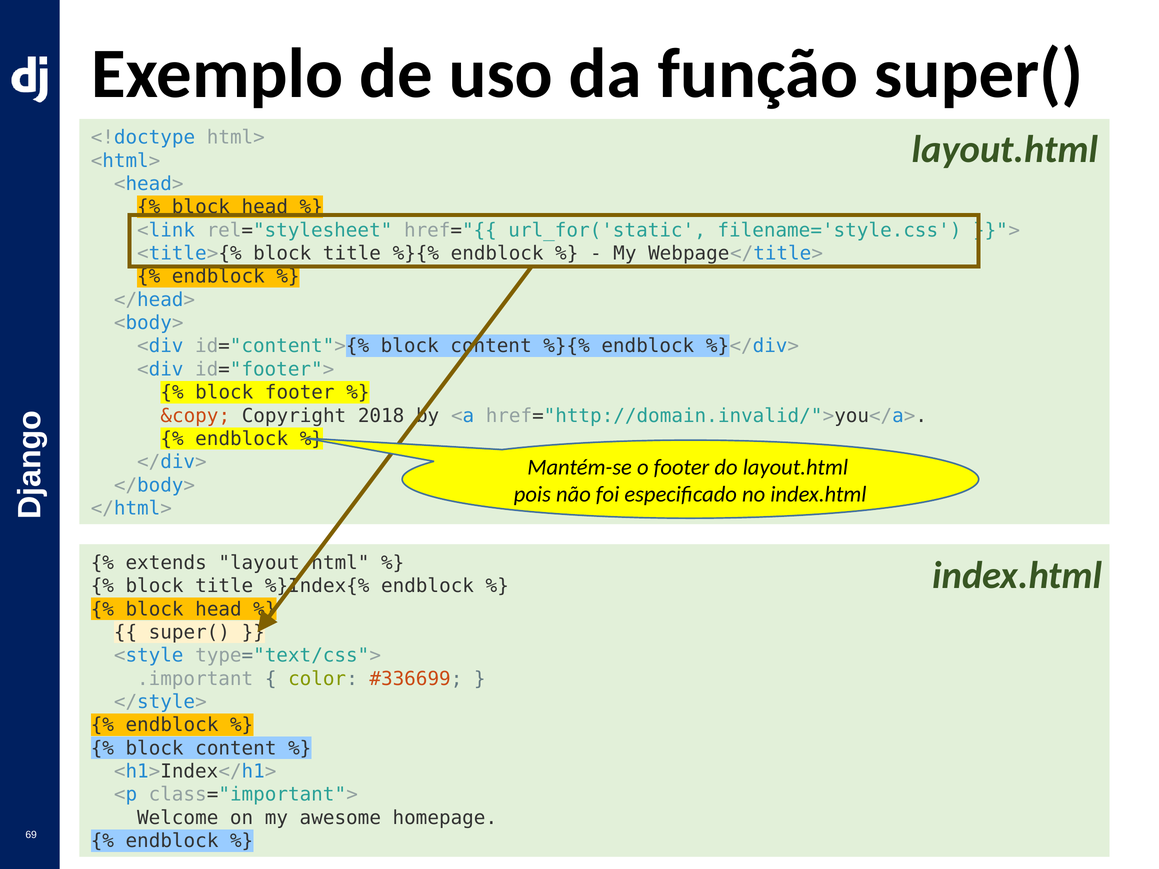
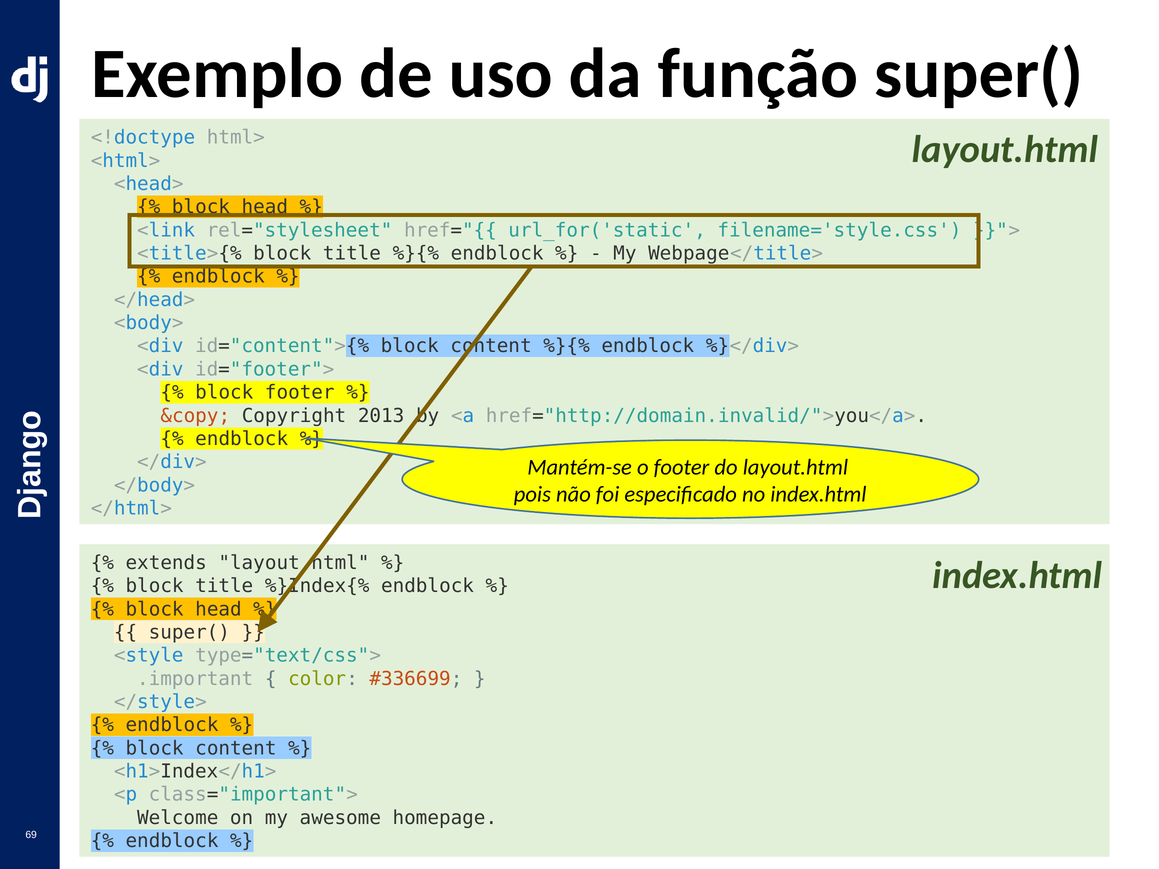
2018: 2018 -> 2013 (381, 416)
